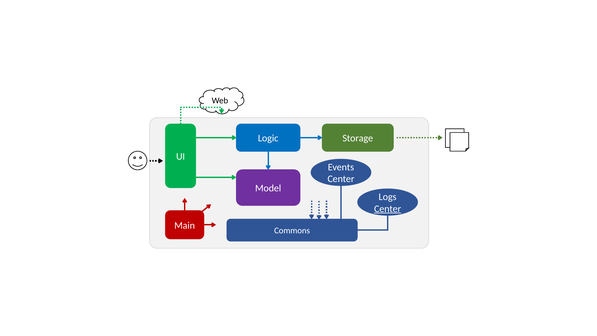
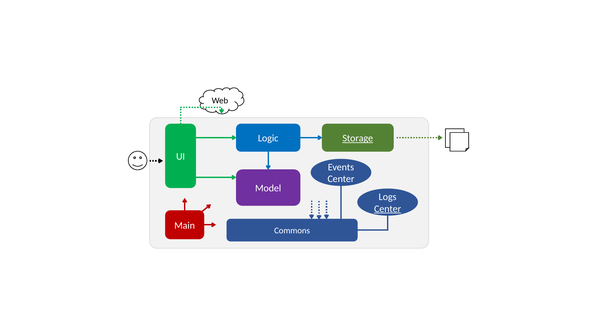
Storage underline: none -> present (358, 138)
